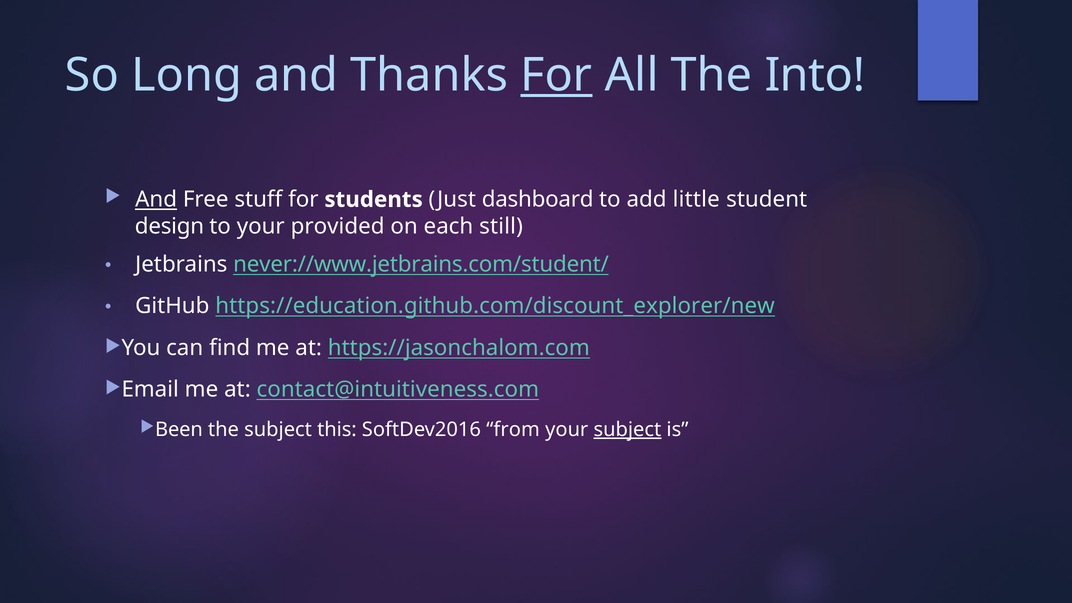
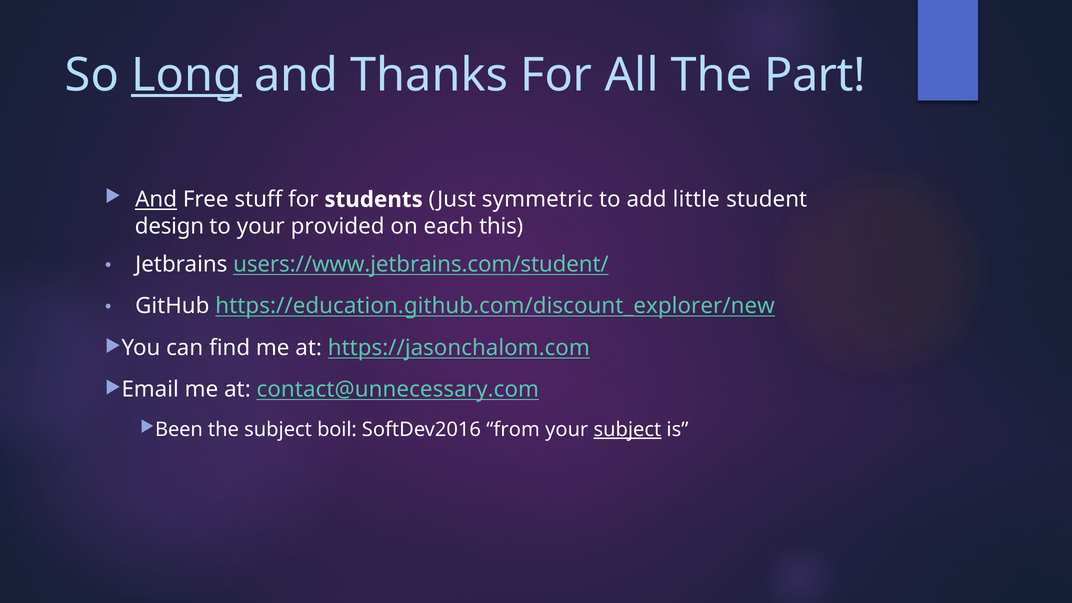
Long underline: none -> present (186, 75)
For underline: present -> none (556, 75)
Into: Into -> Part (815, 75)
dashboard: dashboard -> symmetric (537, 200)
still: still -> this (501, 226)
never://www.jetbrains.com/student/: never://www.jetbrains.com/student/ -> users://www.jetbrains.com/student/ (421, 264)
contact@intuitiveness.com: contact@intuitiveness.com -> contact@unnecessary.com (398, 389)
this: this -> boil (337, 430)
